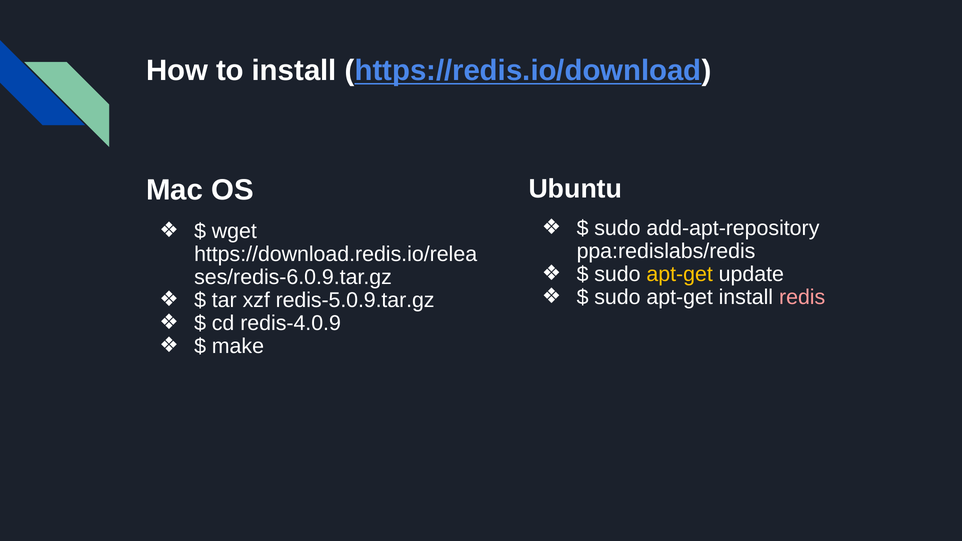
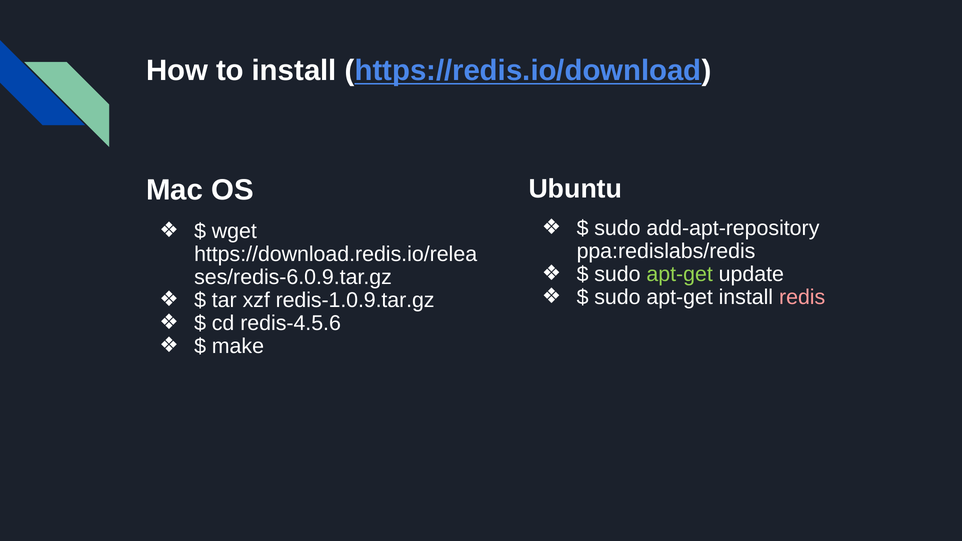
apt-get colour: yellow -> light green (680, 274)
redis-5.0.9.tar.gz: redis-5.0.9.tar.gz -> redis-1.0.9.tar.gz (355, 300)
redis-4.0.9: redis-4.0.9 -> redis-4.5.6 (291, 323)
